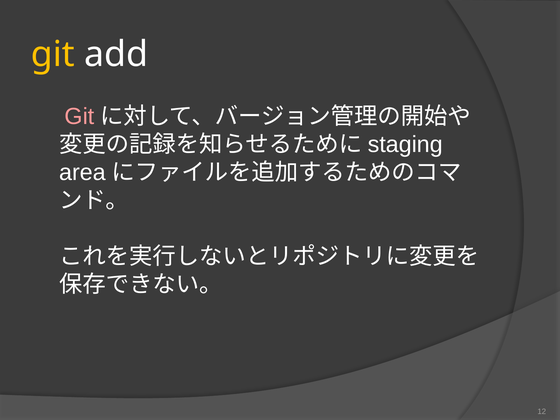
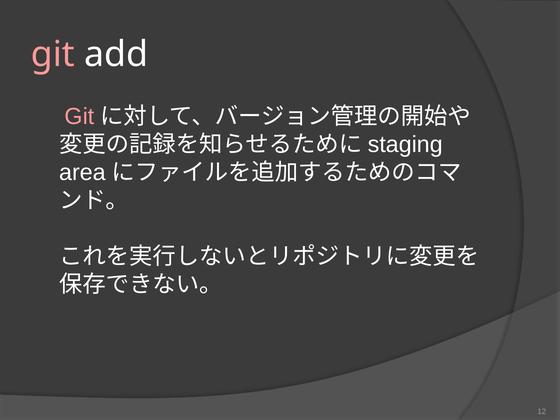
git colour: yellow -> pink (53, 54)
